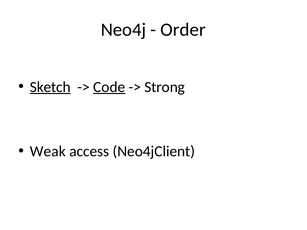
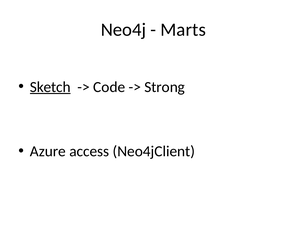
Order: Order -> Marts (183, 30)
Code underline: present -> none (109, 87)
Weak: Weak -> Azure (48, 152)
